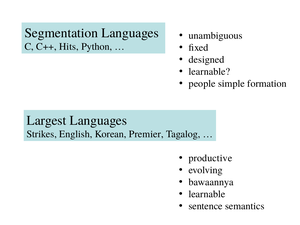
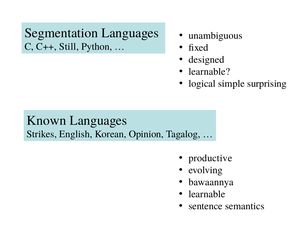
Hits: Hits -> Still (69, 47)
people: people -> logical (202, 84)
formation: formation -> surprising (267, 84)
Largest: Largest -> Known (46, 120)
Premier: Premier -> Opinion (146, 134)
